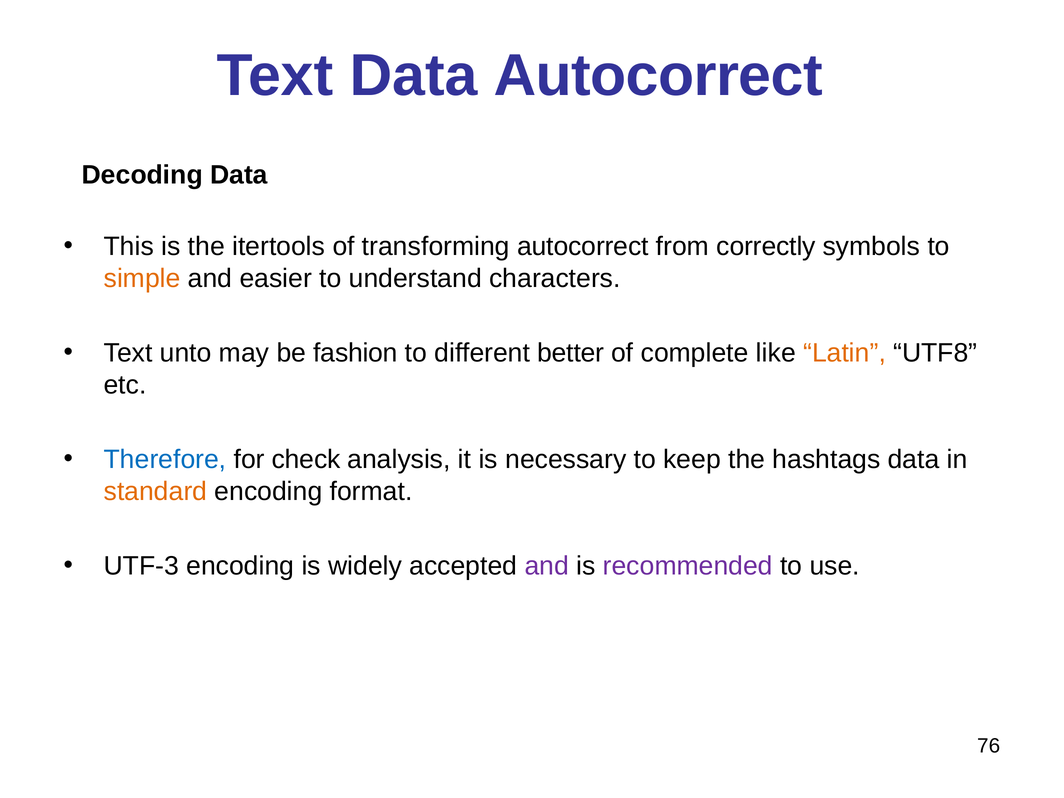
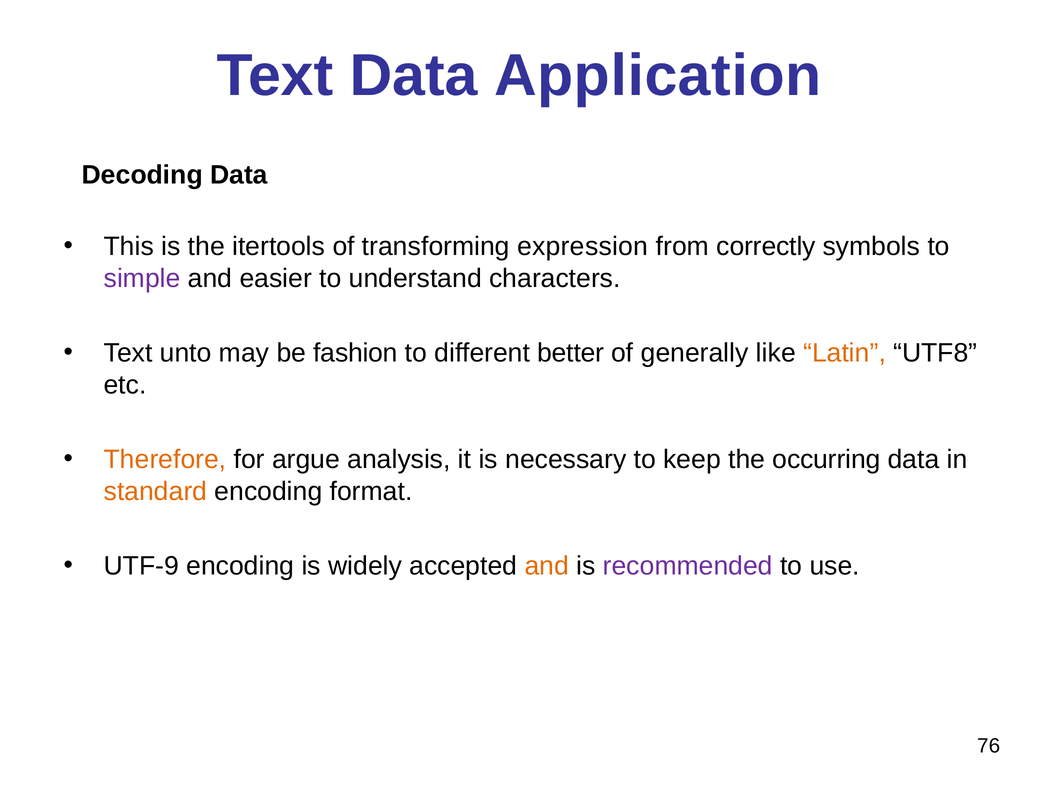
Data Autocorrect: Autocorrect -> Application (658, 76)
transforming autocorrect: autocorrect -> expression (583, 247)
simple colour: orange -> purple (142, 279)
complete: complete -> generally (695, 353)
Therefore colour: blue -> orange (165, 459)
check: check -> argue (306, 459)
hashtags: hashtags -> occurring (826, 459)
UTF-3: UTF-3 -> UTF-9 (141, 566)
and colour: purple -> orange (547, 566)
